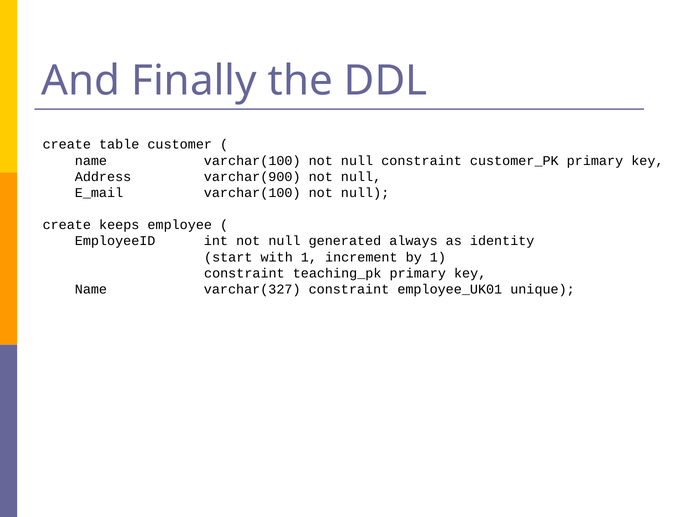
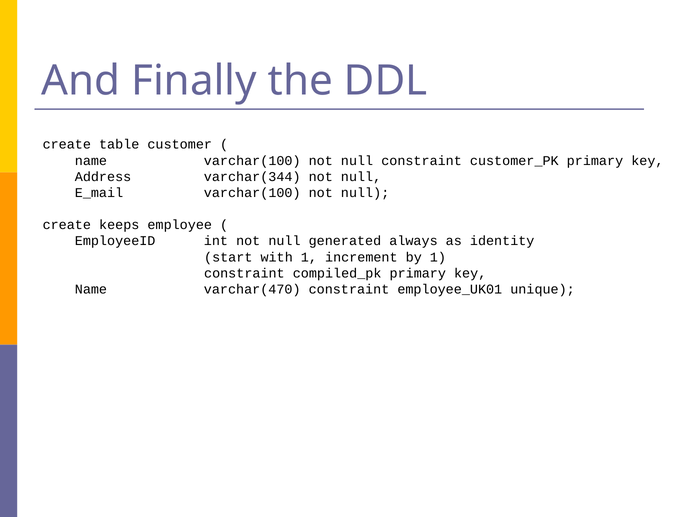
varchar(900: varchar(900 -> varchar(344 (252, 177)
teaching_pk: teaching_pk -> compiled_pk (337, 274)
varchar(327: varchar(327 -> varchar(470 (252, 290)
